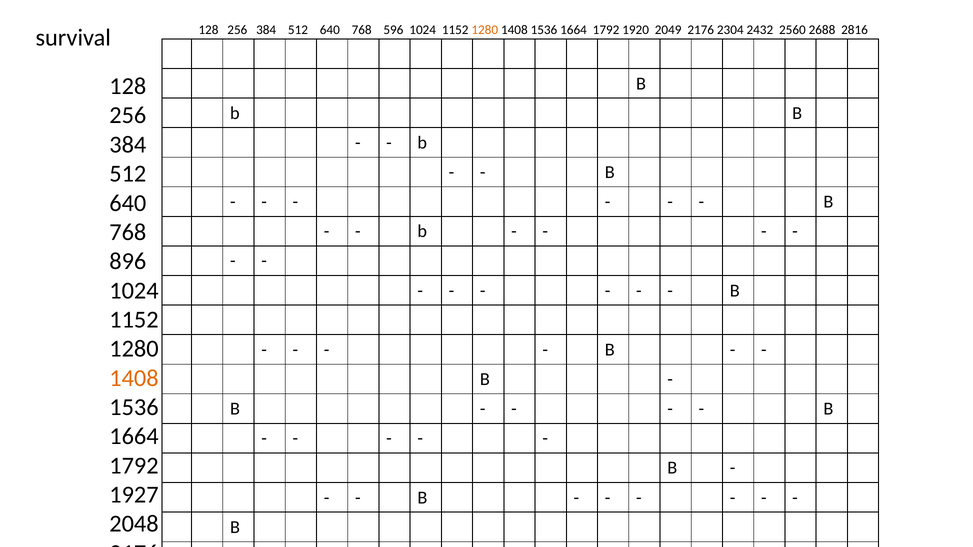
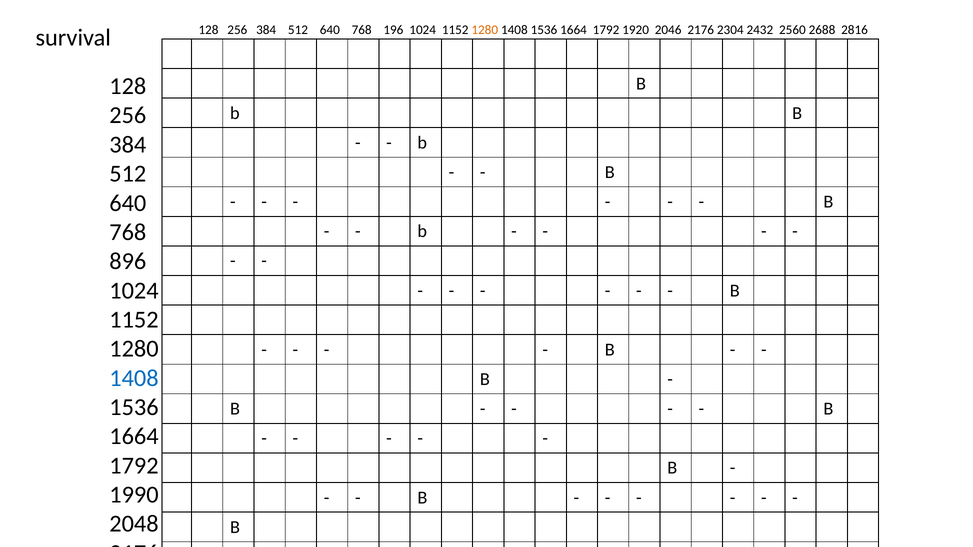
596: 596 -> 196 (393, 30)
2049: 2049 -> 2046 (668, 30)
1408 colour: orange -> blue (134, 378)
1927: 1927 -> 1990 (134, 495)
